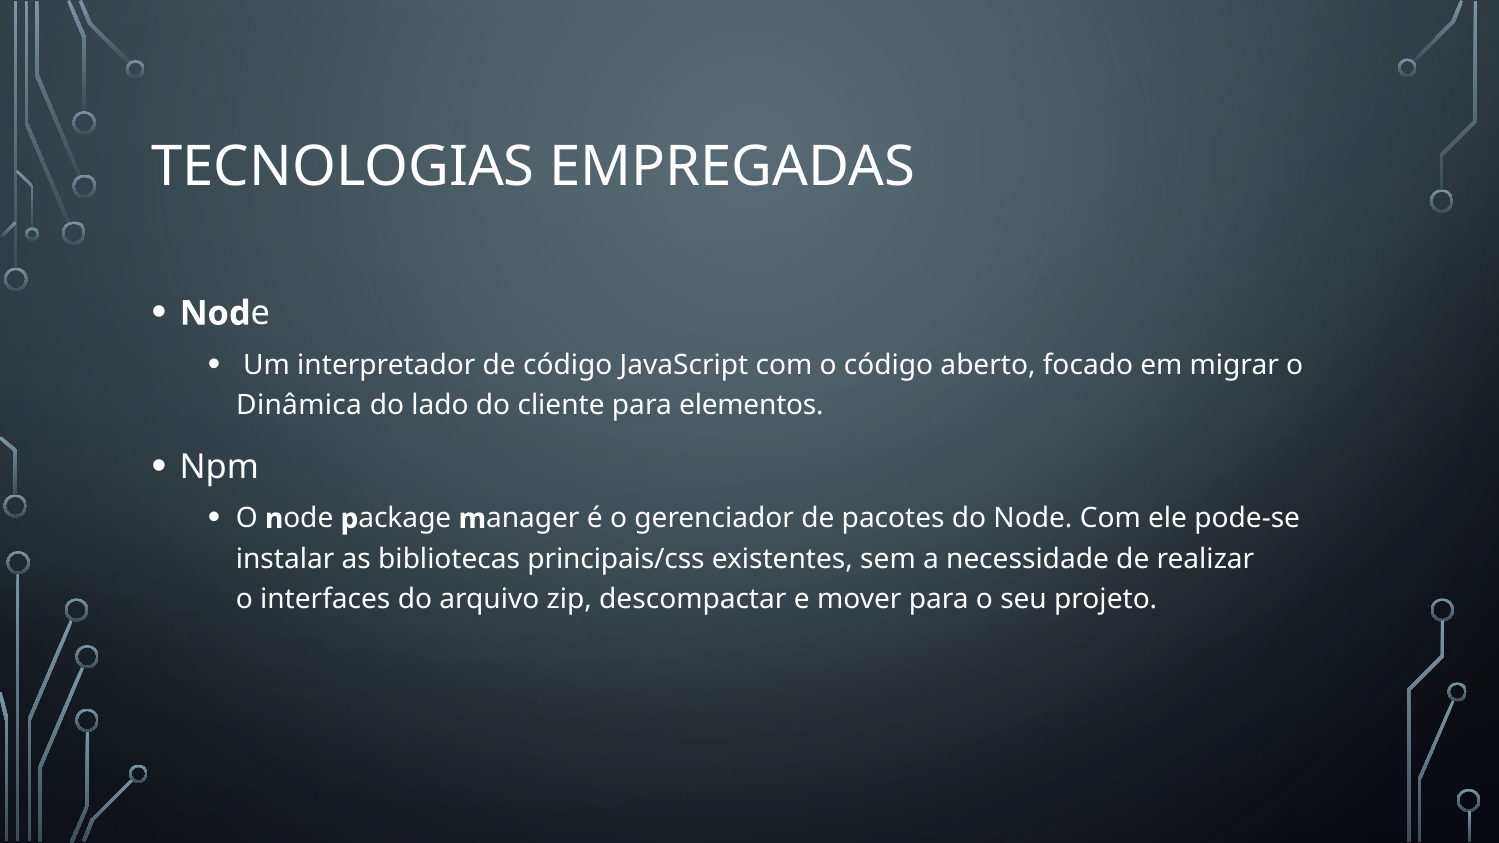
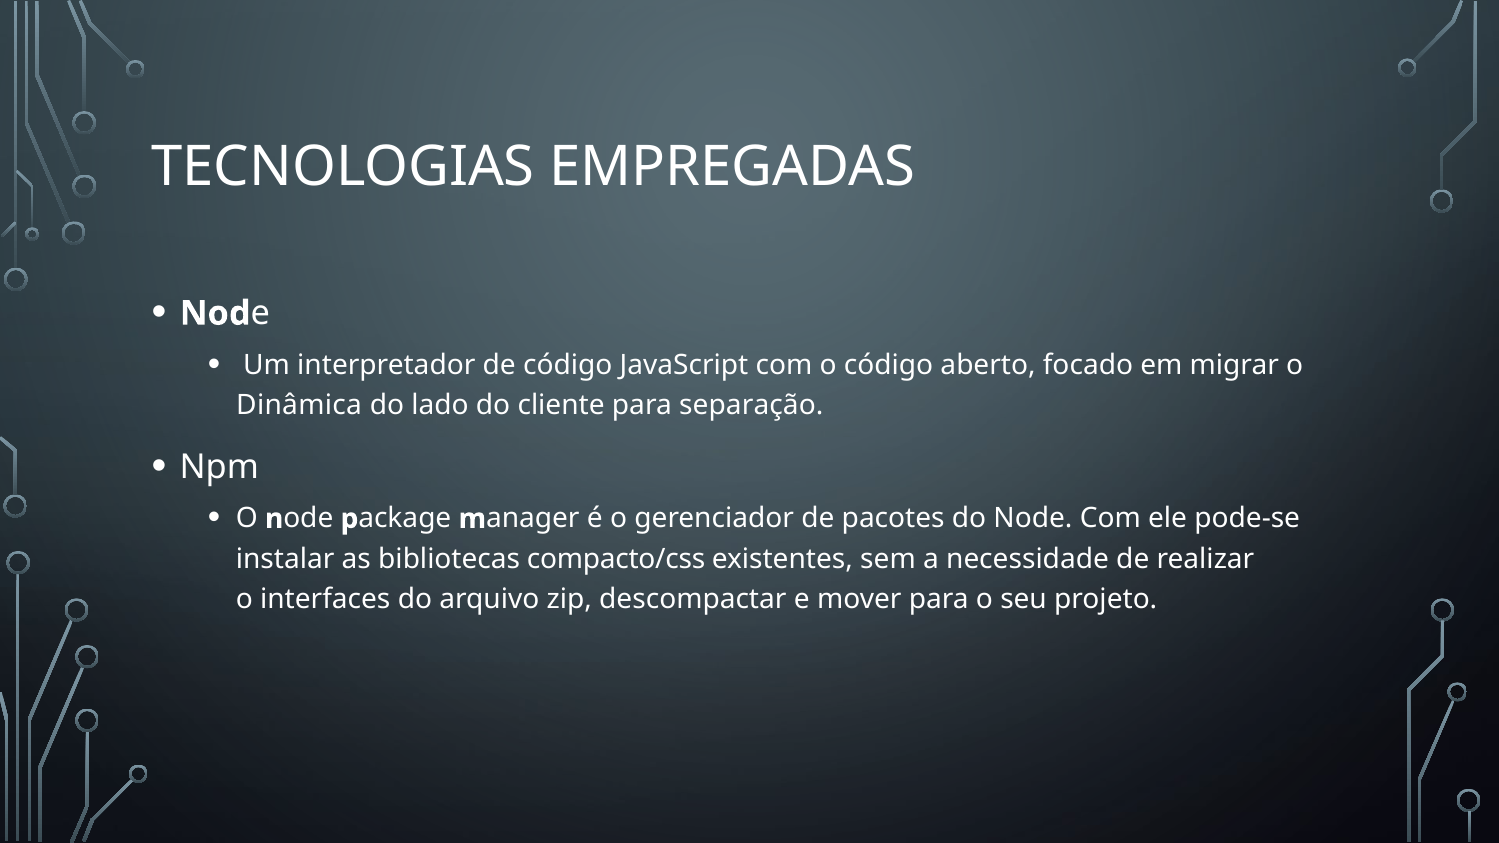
elementos: elementos -> separação (751, 405)
principais/css: principais/css -> compacto/css (616, 559)
